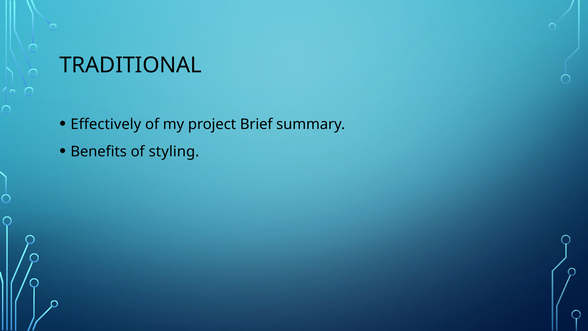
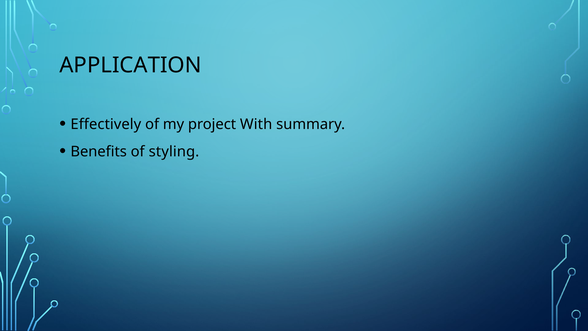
TRADITIONAL: TRADITIONAL -> APPLICATION (131, 65)
Brief: Brief -> With (256, 124)
